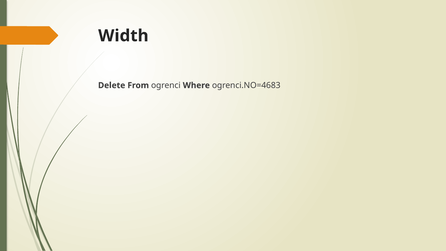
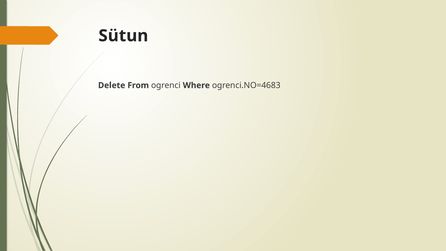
Width: Width -> Sütun (123, 36)
